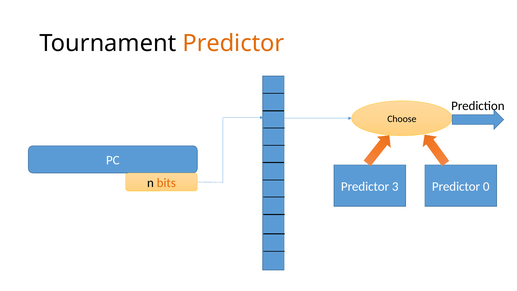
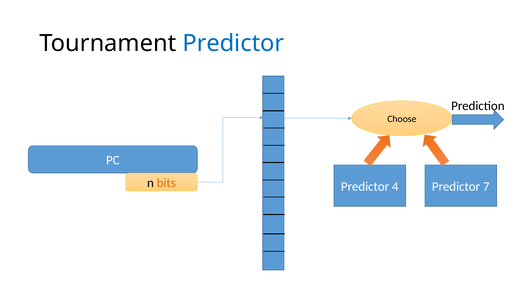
Predictor colour: orange -> blue (233, 43)
3: 3 -> 4 (395, 186)
0: 0 -> 7 (486, 186)
